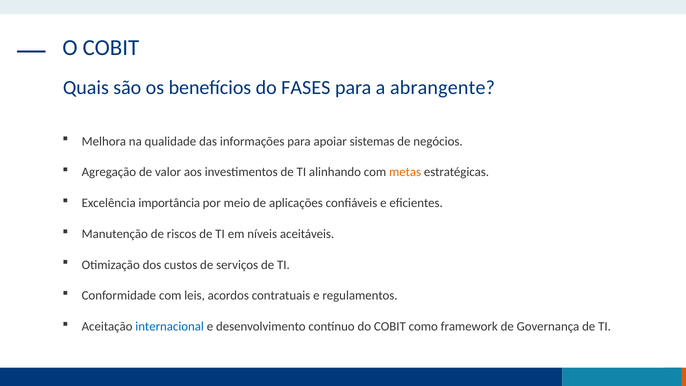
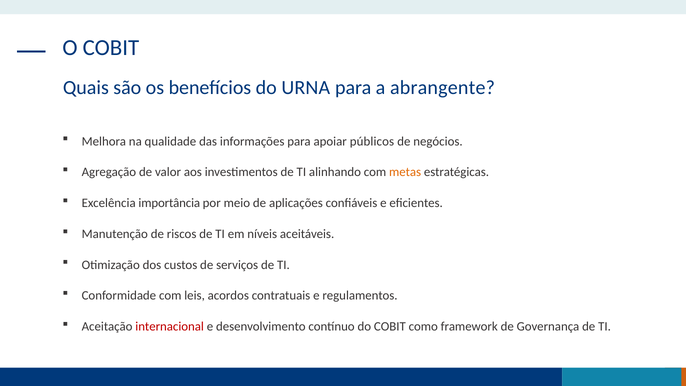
FASES: FASES -> URNA (306, 88)
sistemas: sistemas -> públicos (372, 141)
internacional colour: blue -> red (170, 326)
